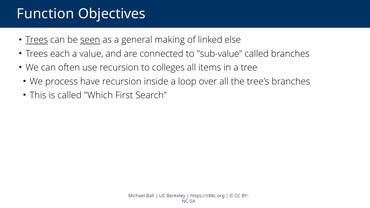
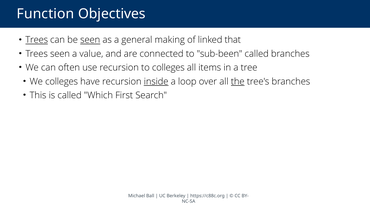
else: else -> that (233, 40)
Trees each: each -> seen (60, 54)
sub-value: sub-value -> sub-been (220, 54)
We process: process -> colleges (62, 82)
inside underline: none -> present (156, 82)
the underline: none -> present (238, 82)
